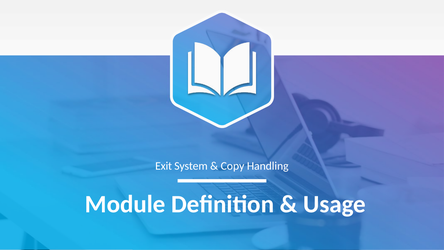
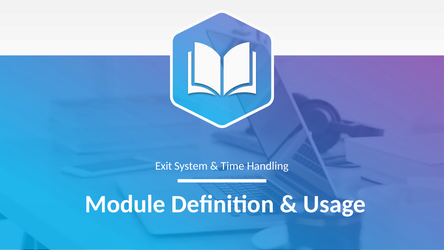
Copy: Copy -> Time (232, 166)
